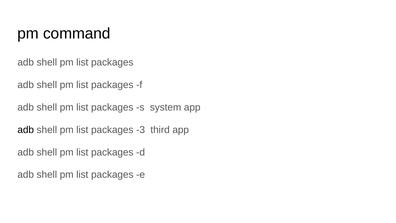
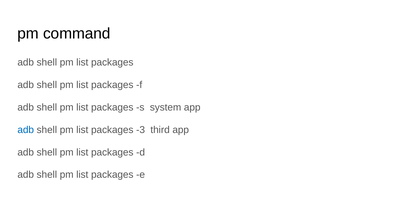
adb colour: black -> blue (26, 130)
